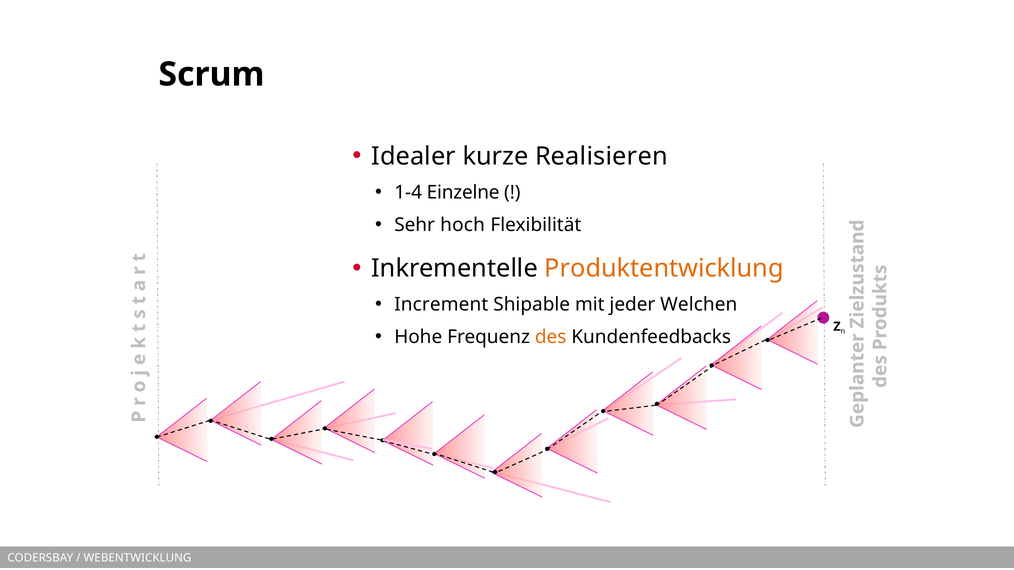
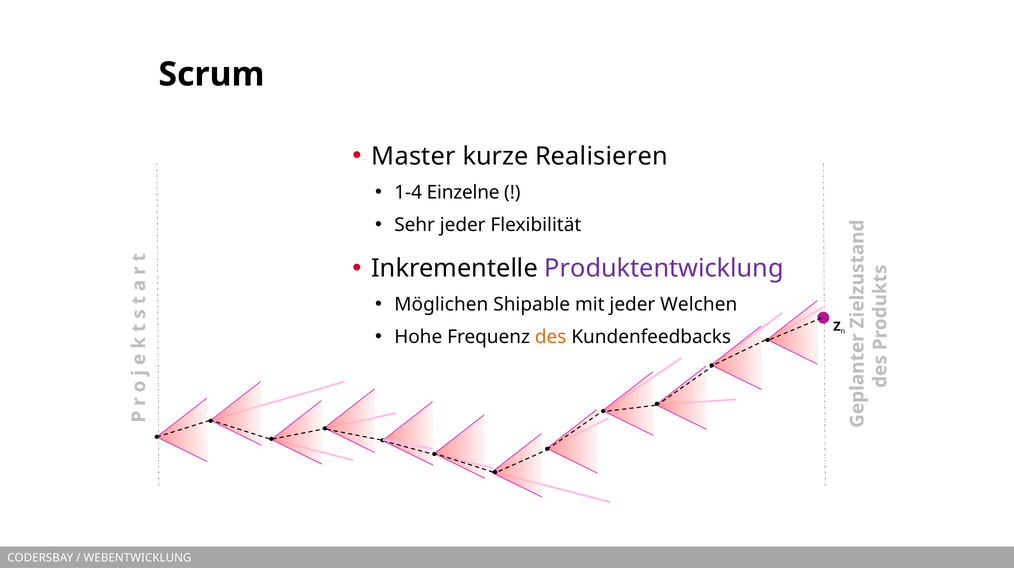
Idealer: Idealer -> Master (414, 156)
Sehr hoch: hoch -> jeder (463, 225)
Produktentwicklung colour: orange -> purple (664, 269)
Increment: Increment -> Möglichen (441, 305)
